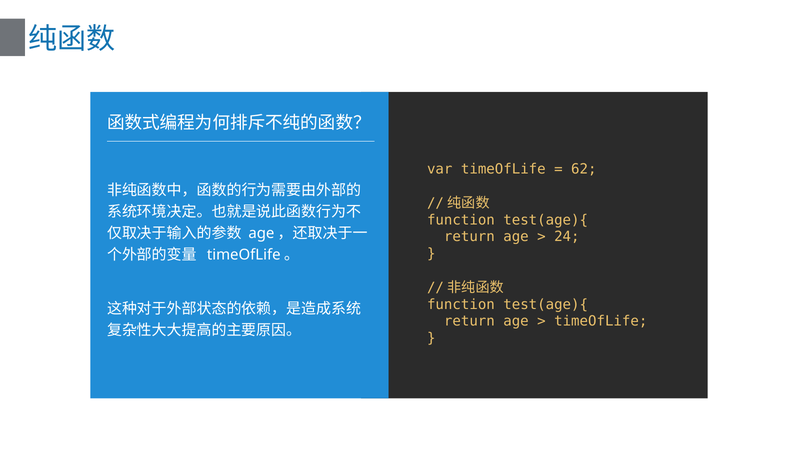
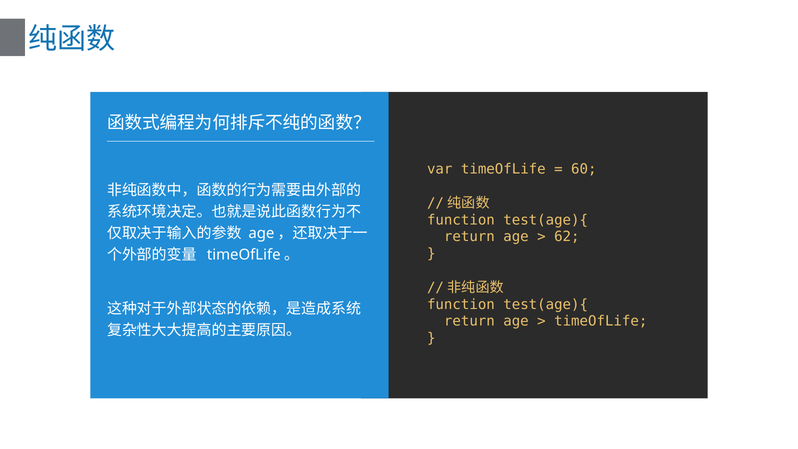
62: 62 -> 60 (584, 169)
24: 24 -> 62 (567, 237)
